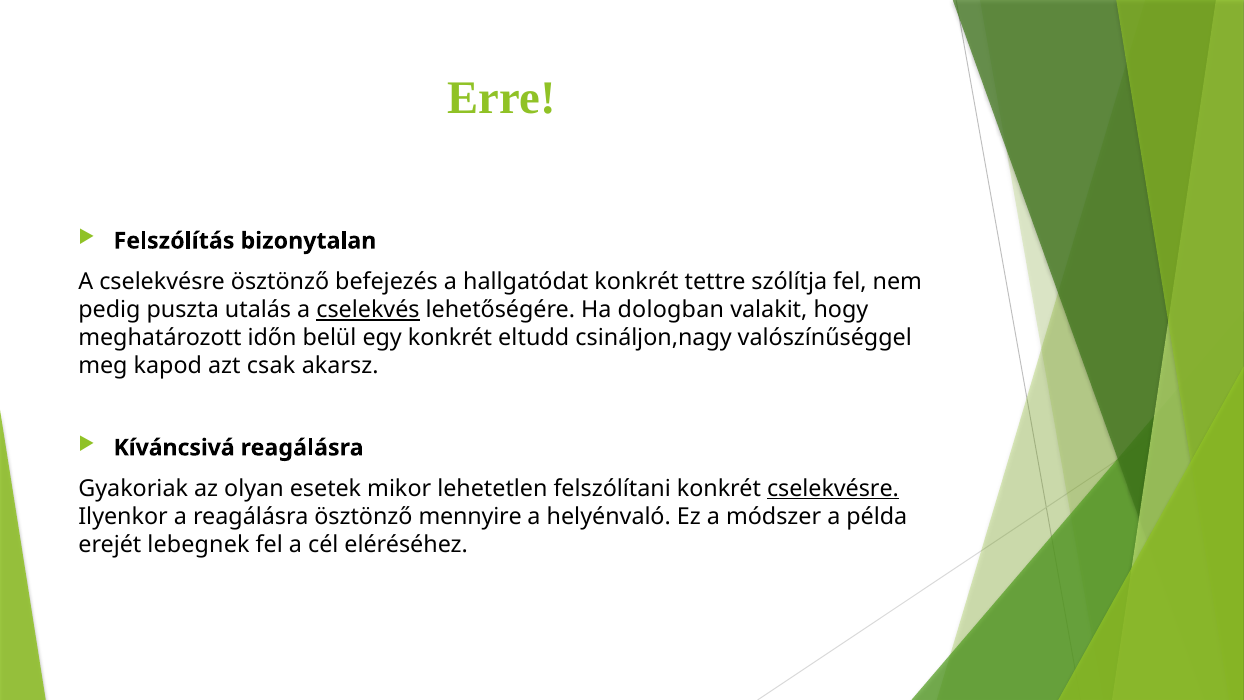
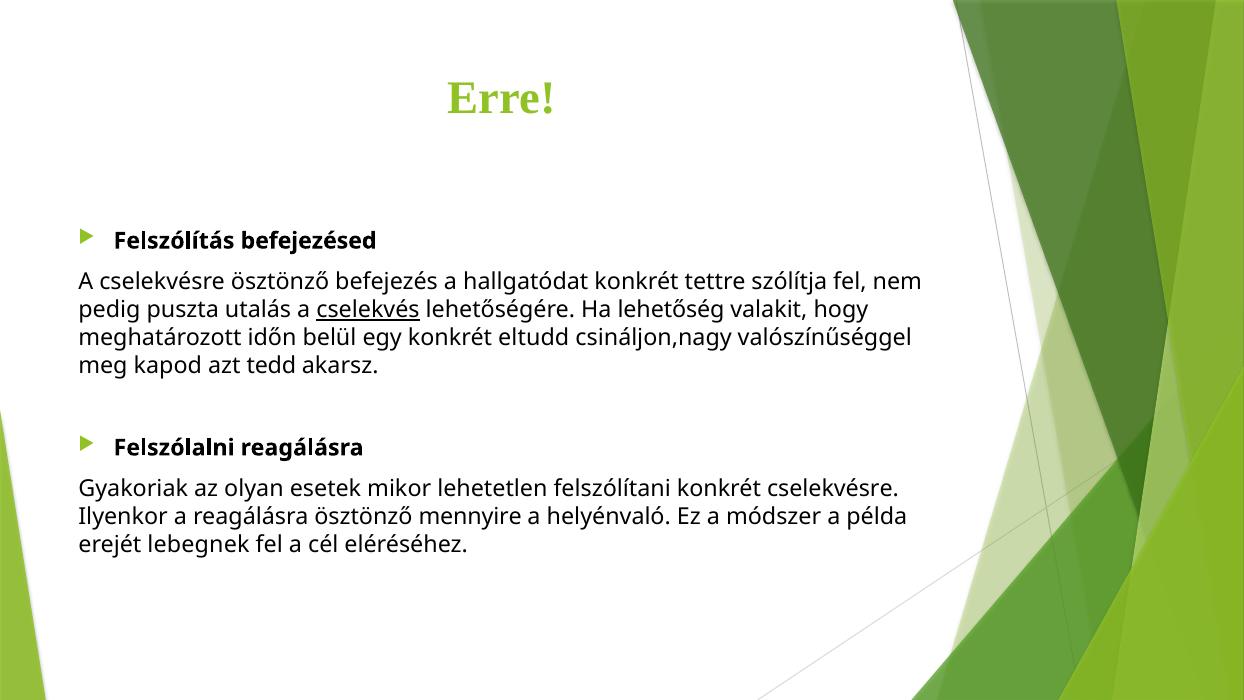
bizonytalan: bizonytalan -> befejezésed (309, 241)
dologban: dologban -> lehetőség (671, 310)
csak: csak -> tedd (271, 366)
Kíváncsivá: Kíváncsivá -> Felszólalni (174, 448)
cselekvésre underline: present -> none (833, 489)
